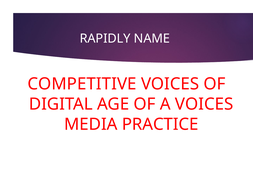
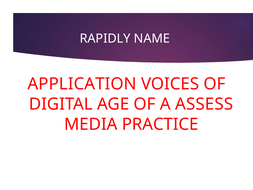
COMPETITIVE: COMPETITIVE -> APPLICATION (82, 84)
A VOICES: VOICES -> ASSESS (204, 104)
